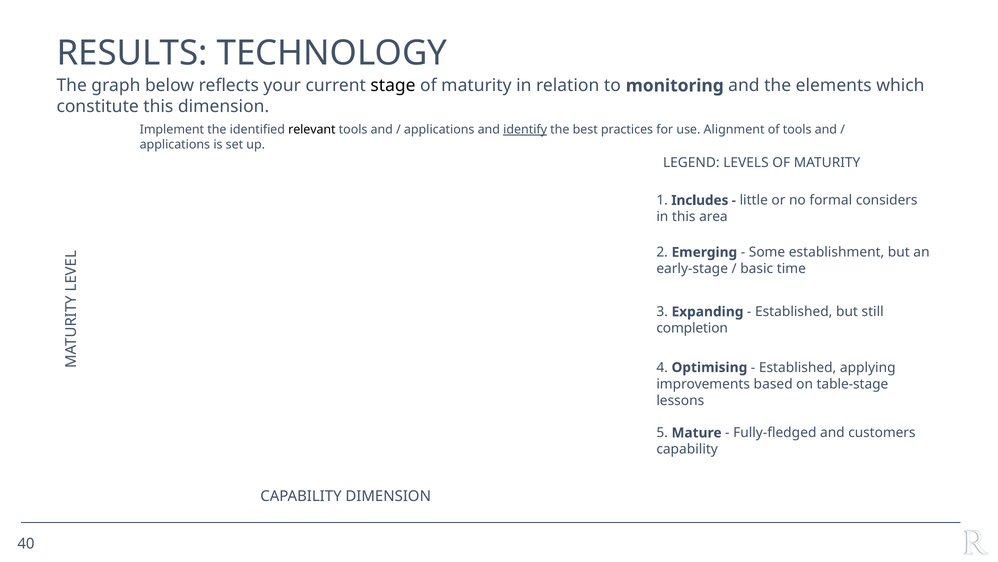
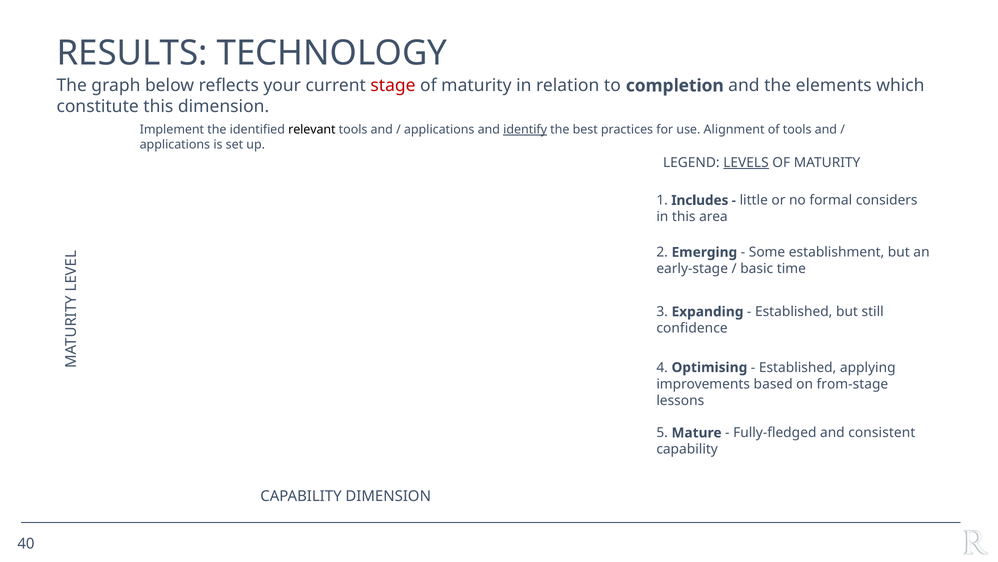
stage colour: black -> red (393, 86)
monitoring: monitoring -> completion (675, 86)
LEVELS underline: none -> present (746, 162)
completion: completion -> confidence (692, 328)
table-stage: table-stage -> from-stage (852, 384)
customers: customers -> consistent (882, 432)
